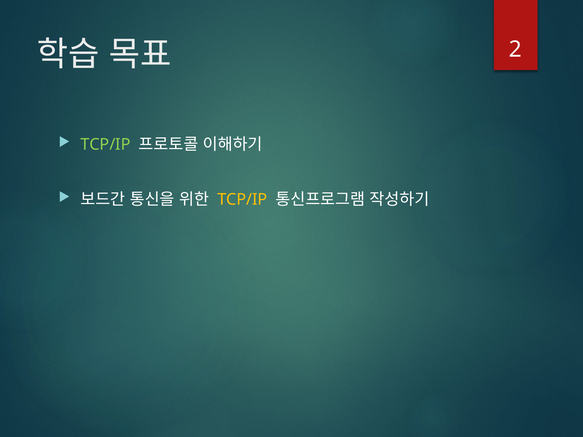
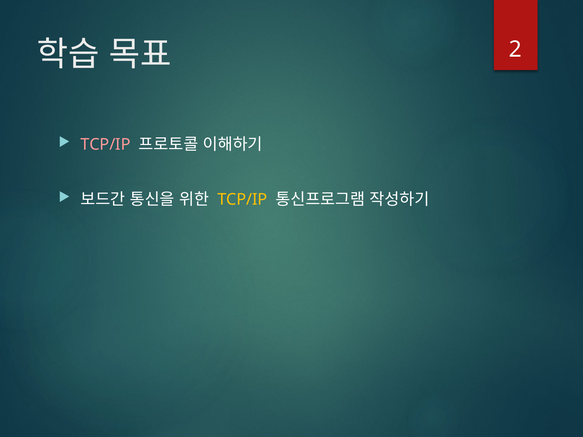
TCP/IP colour: light green -> pink (106, 145)
